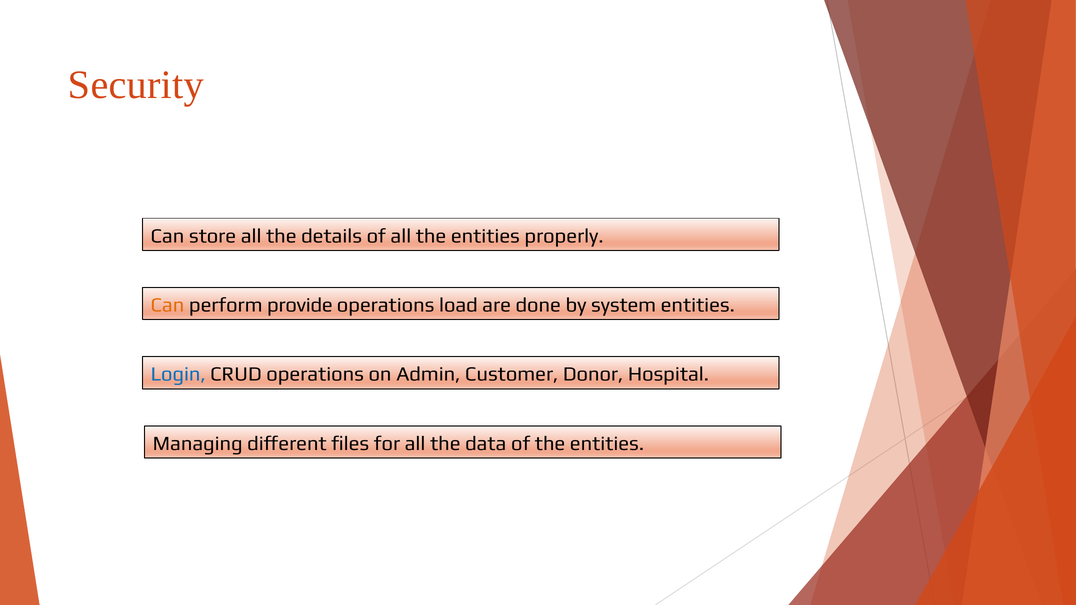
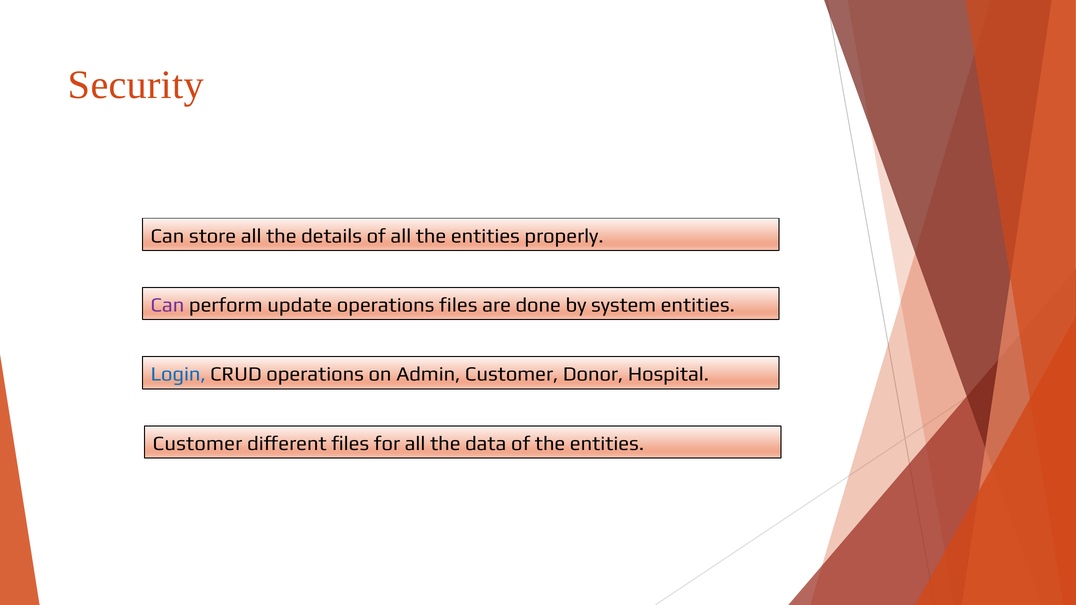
Can colour: orange -> purple (168, 305)
provide: provide -> update (300, 305)
operations load: load -> files (458, 305)
Managing: Managing -> Customer (198, 444)
